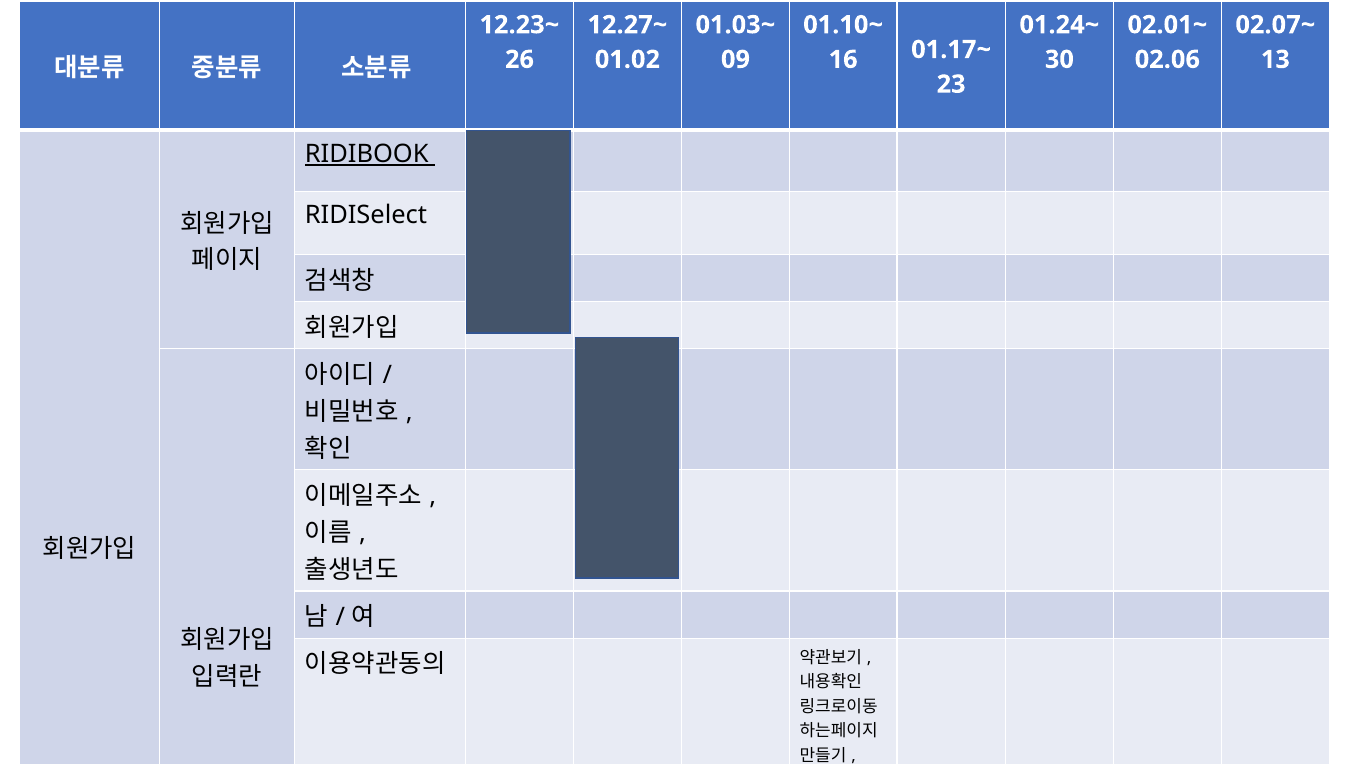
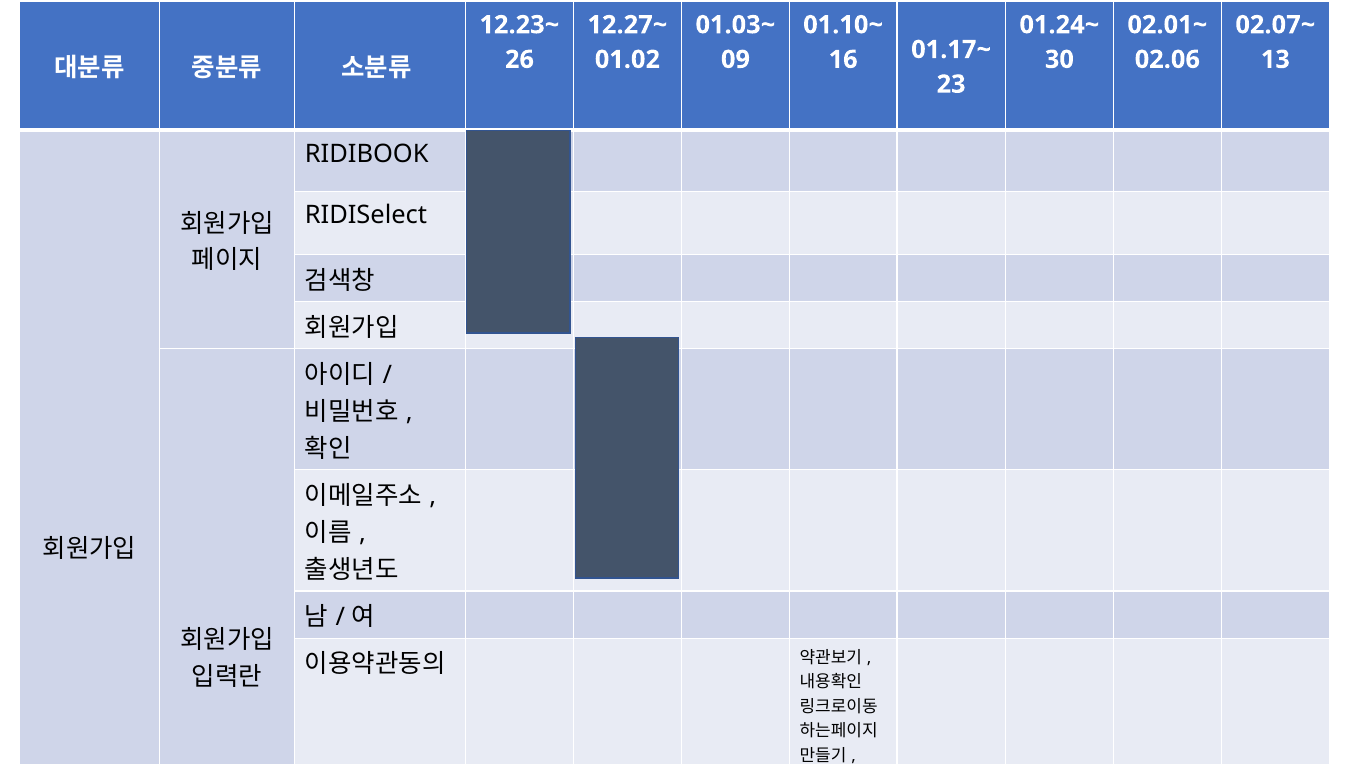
RIDIBOOK​ underline: present -> none (370, 154)
